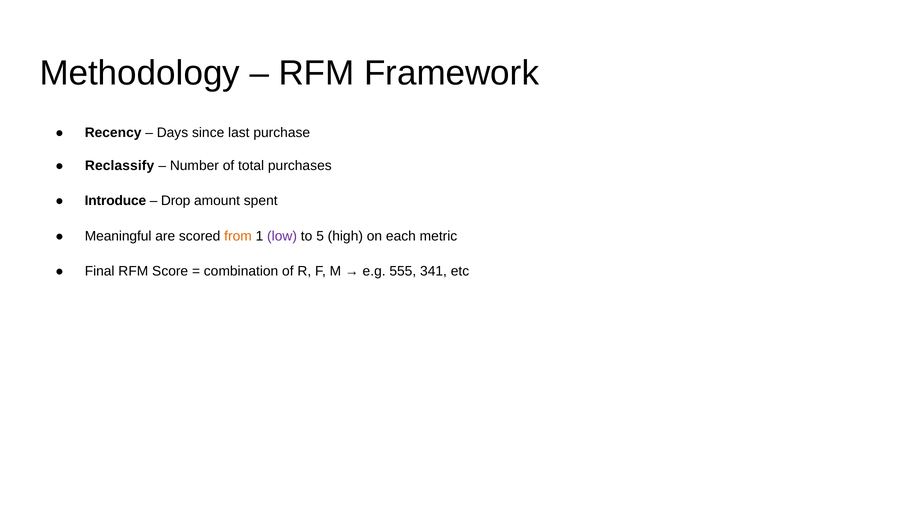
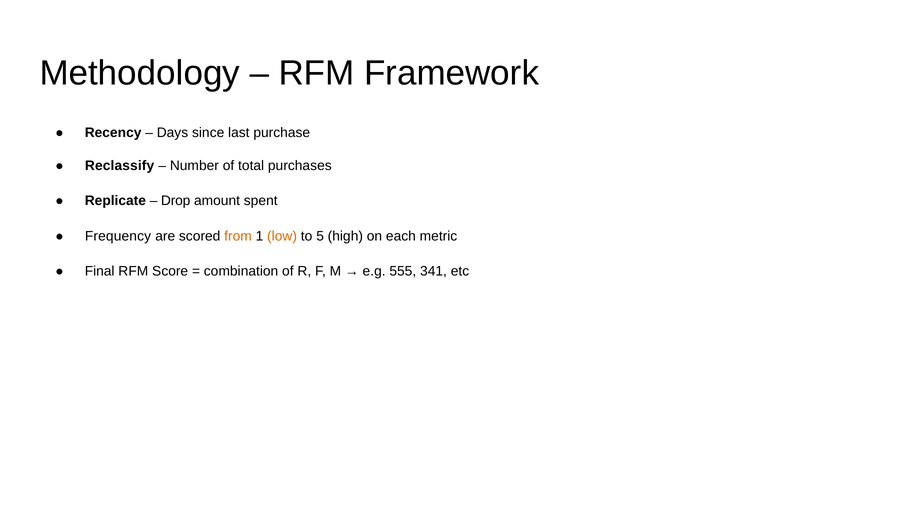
Introduce: Introduce -> Replicate (115, 201)
Meaningful: Meaningful -> Frequency (118, 236)
low colour: purple -> orange (282, 236)
